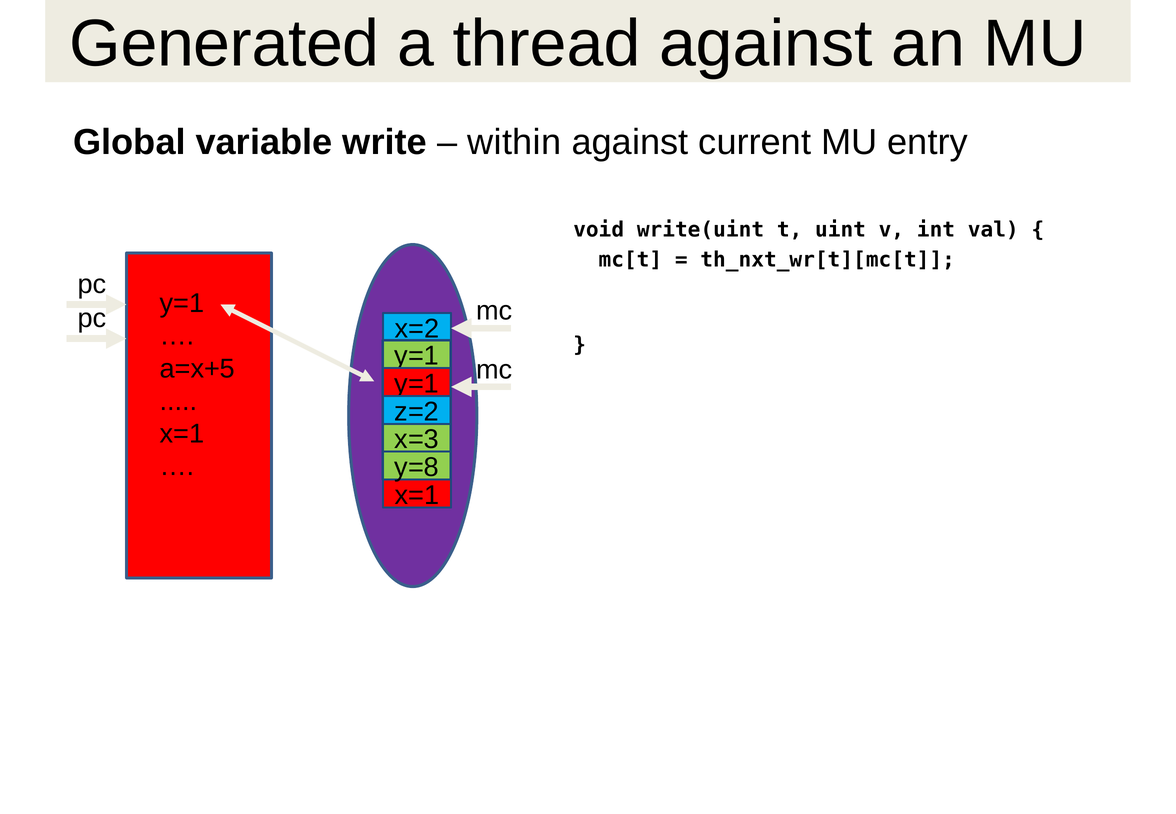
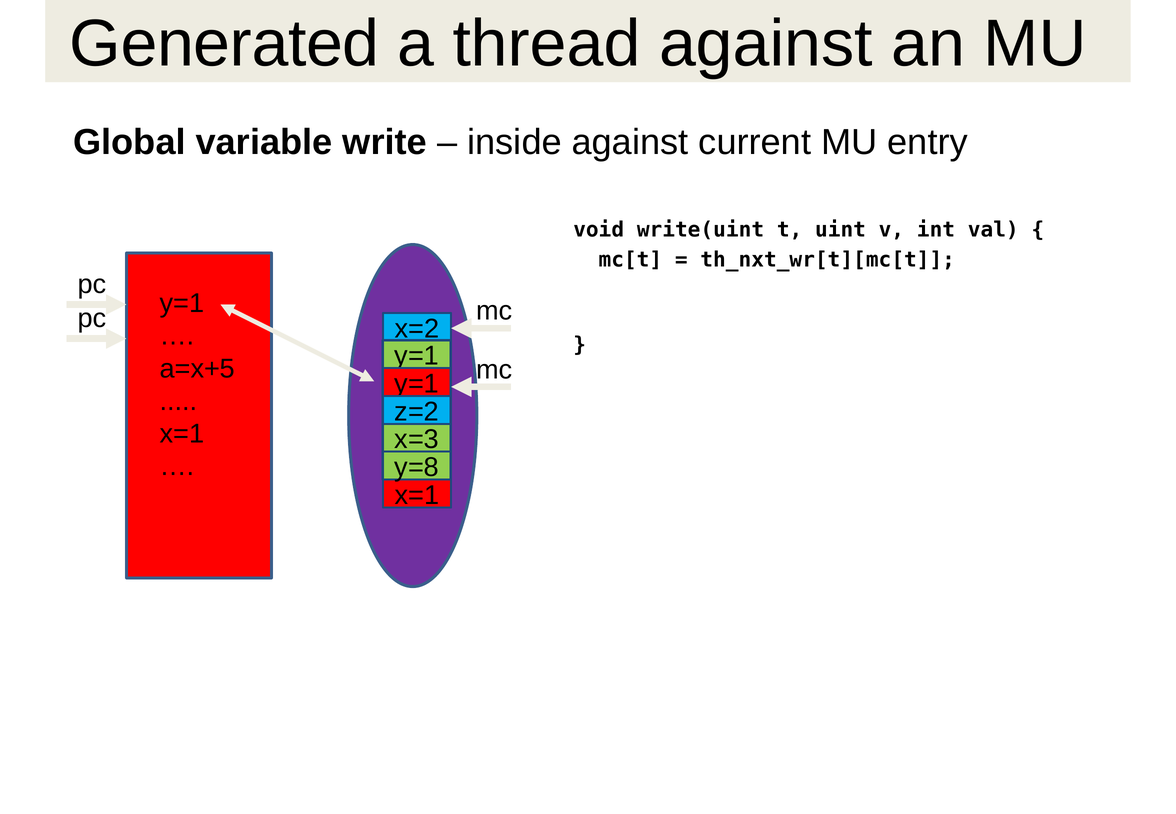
within: within -> inside (515, 142)
